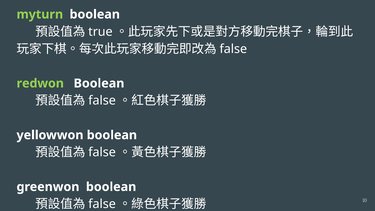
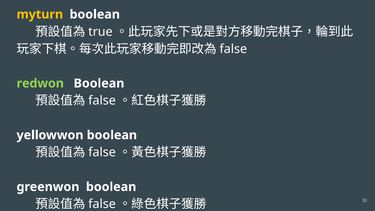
myturn colour: light green -> yellow (40, 14)
